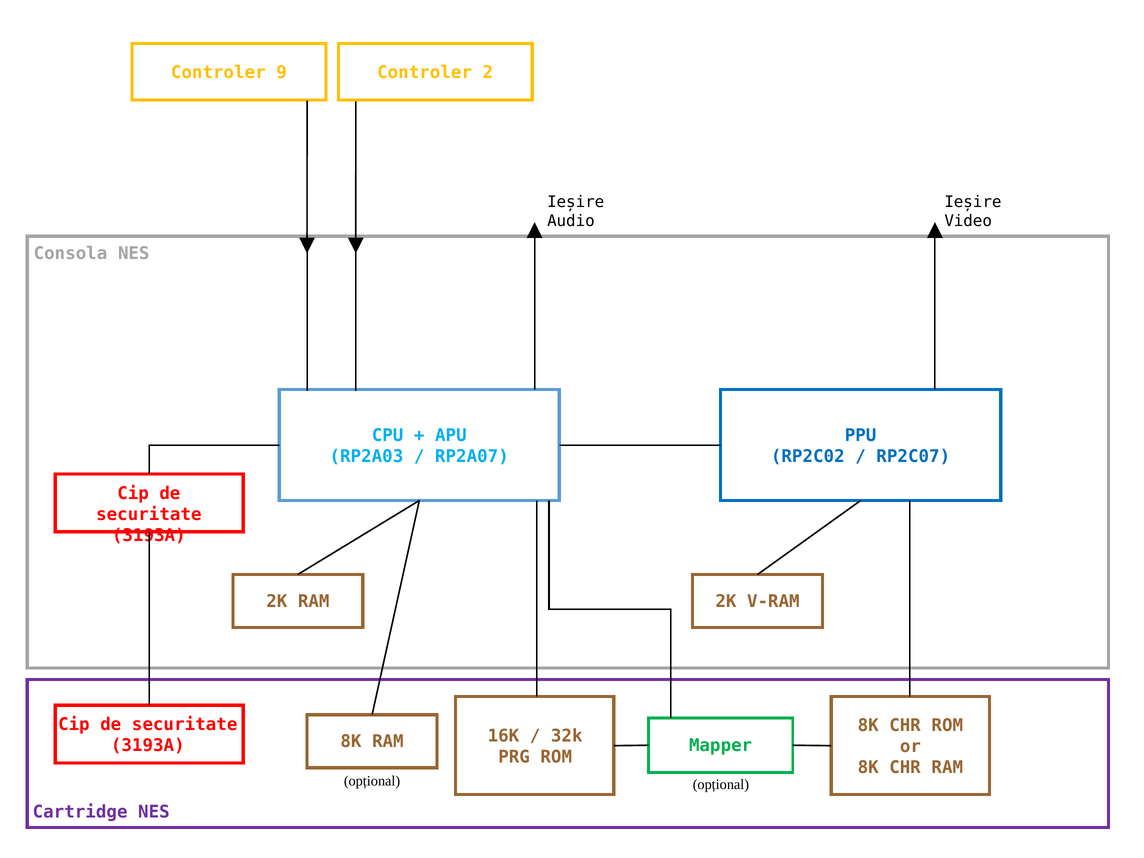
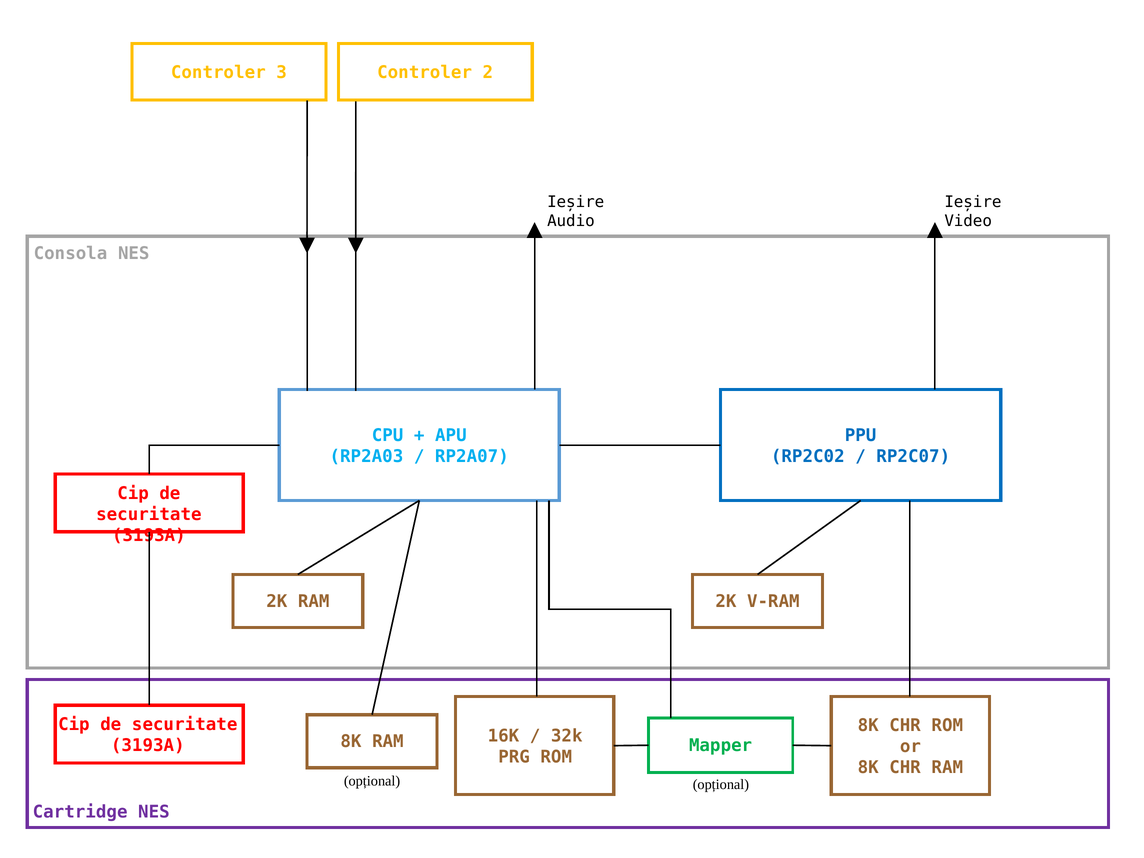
9: 9 -> 3 (282, 73)
